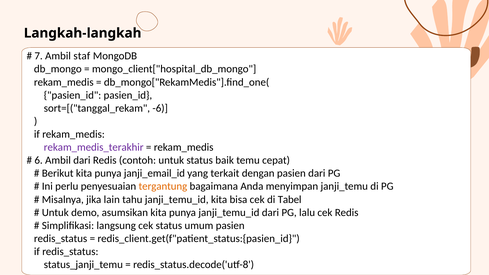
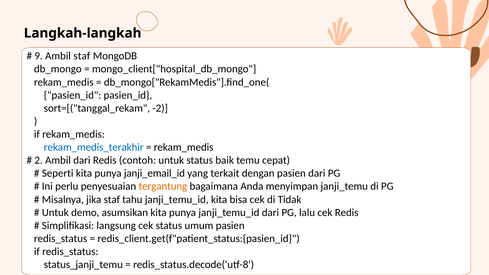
7: 7 -> 9 (39, 56)
-6: -6 -> -2 (160, 108)
rekam_medis_terakhir colour: purple -> blue (94, 147)
6: 6 -> 2 (39, 160)
Berikut: Berikut -> Seperti (58, 173)
jika lain: lain -> staf (112, 199)
Tabel: Tabel -> Tidak (290, 199)
